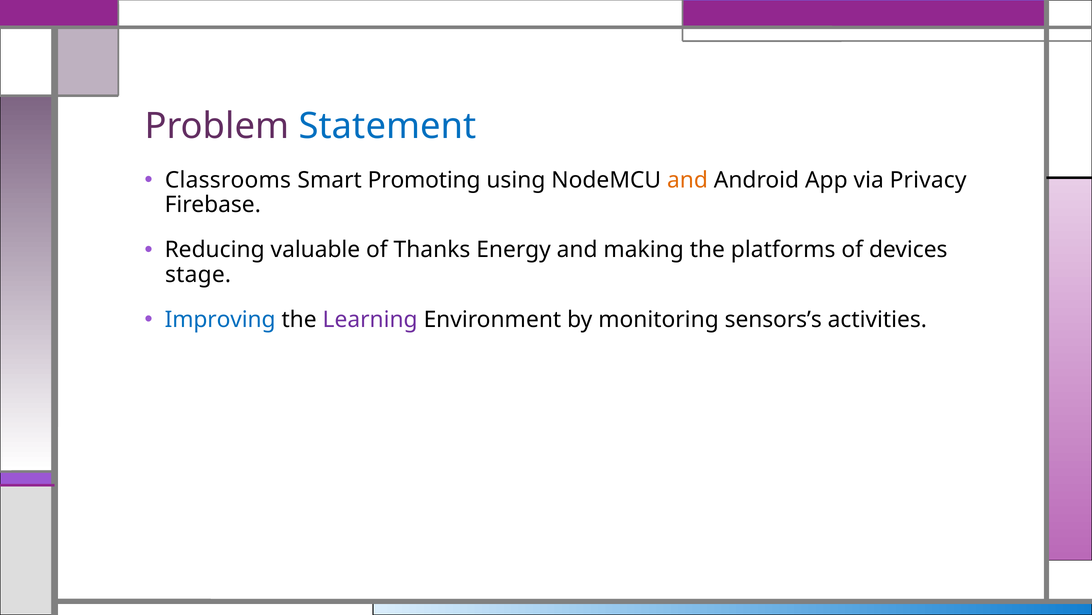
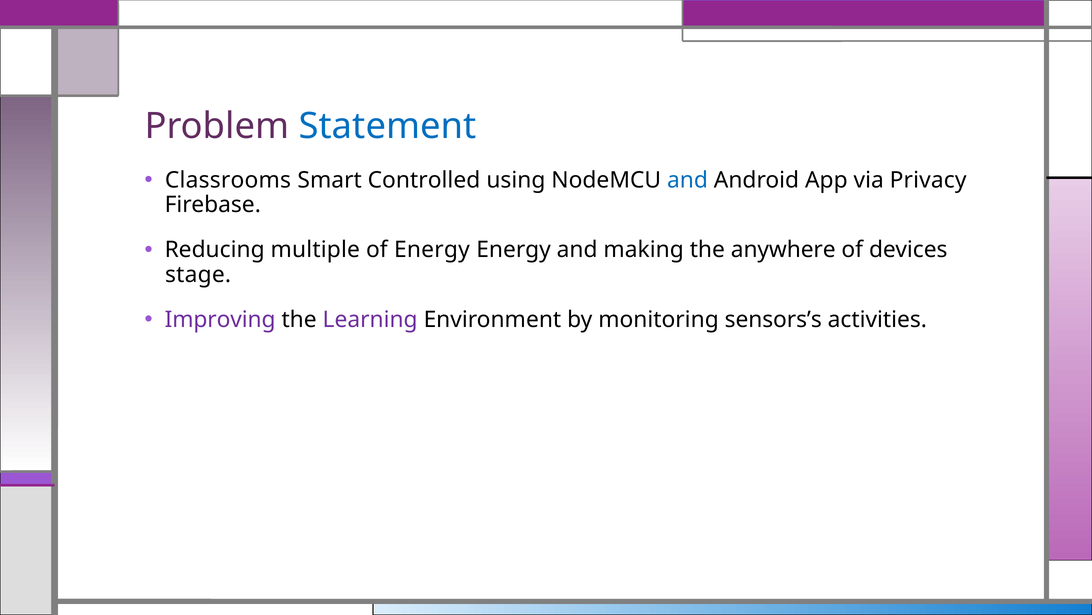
Promoting: Promoting -> Controlled (424, 180)
and colour: orange -> blue (687, 180)
valuable: valuable -> multiple (315, 250)
of Thanks: Thanks -> Energy (432, 250)
platforms: platforms -> anywhere (783, 250)
Improving colour: blue -> purple (220, 319)
